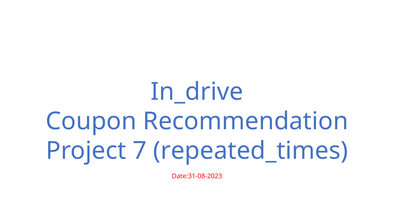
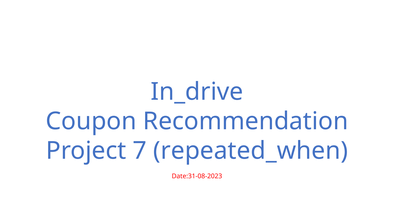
repeated_times: repeated_times -> repeated_when (251, 151)
